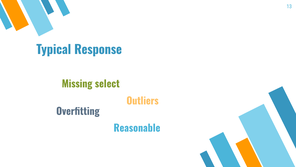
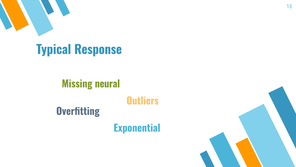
select: select -> neural (107, 84)
Reasonable: Reasonable -> Exponential (137, 128)
